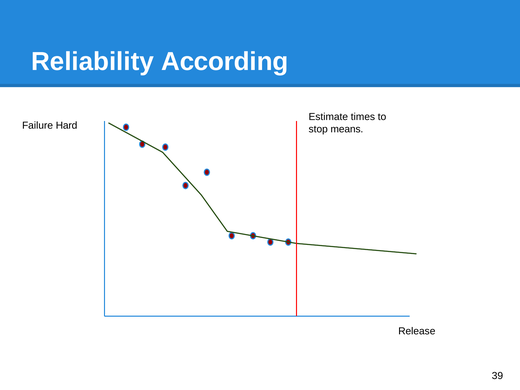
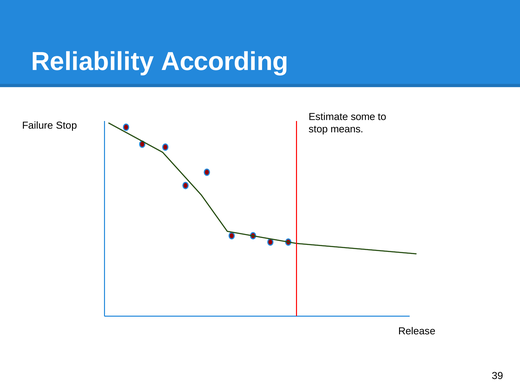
times: times -> some (363, 117)
Failure Hard: Hard -> Stop (66, 125)
